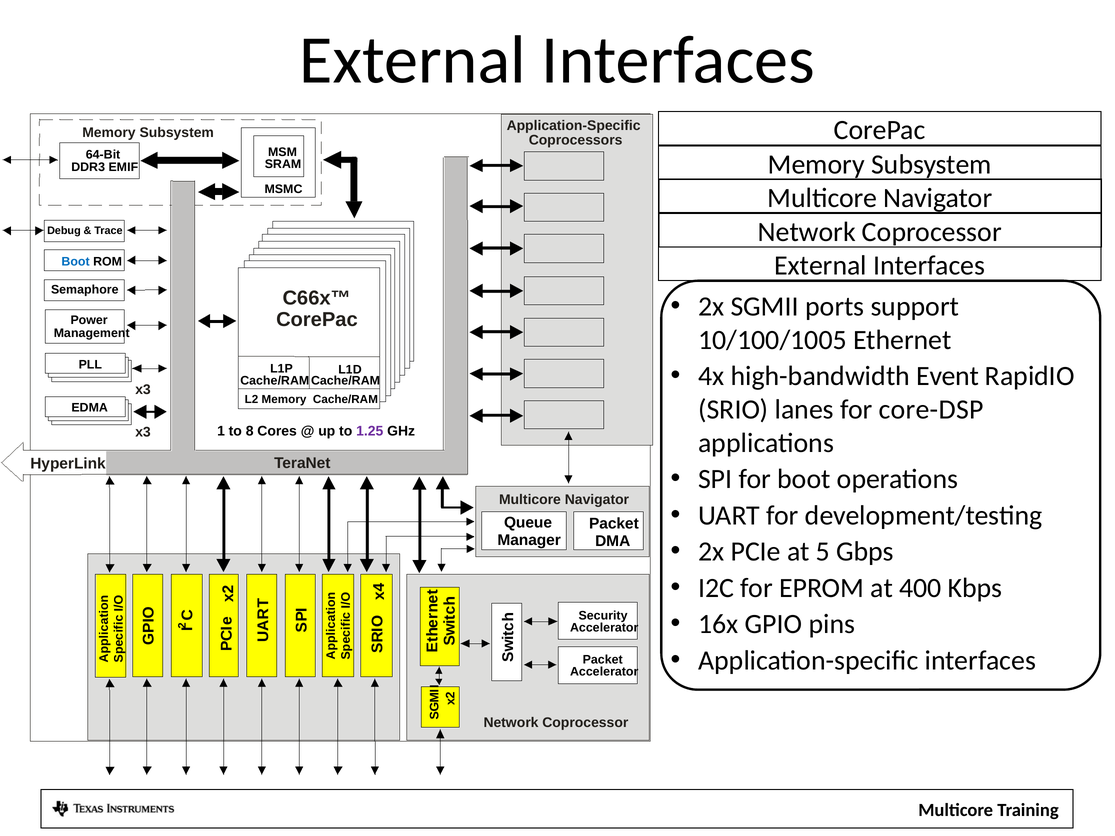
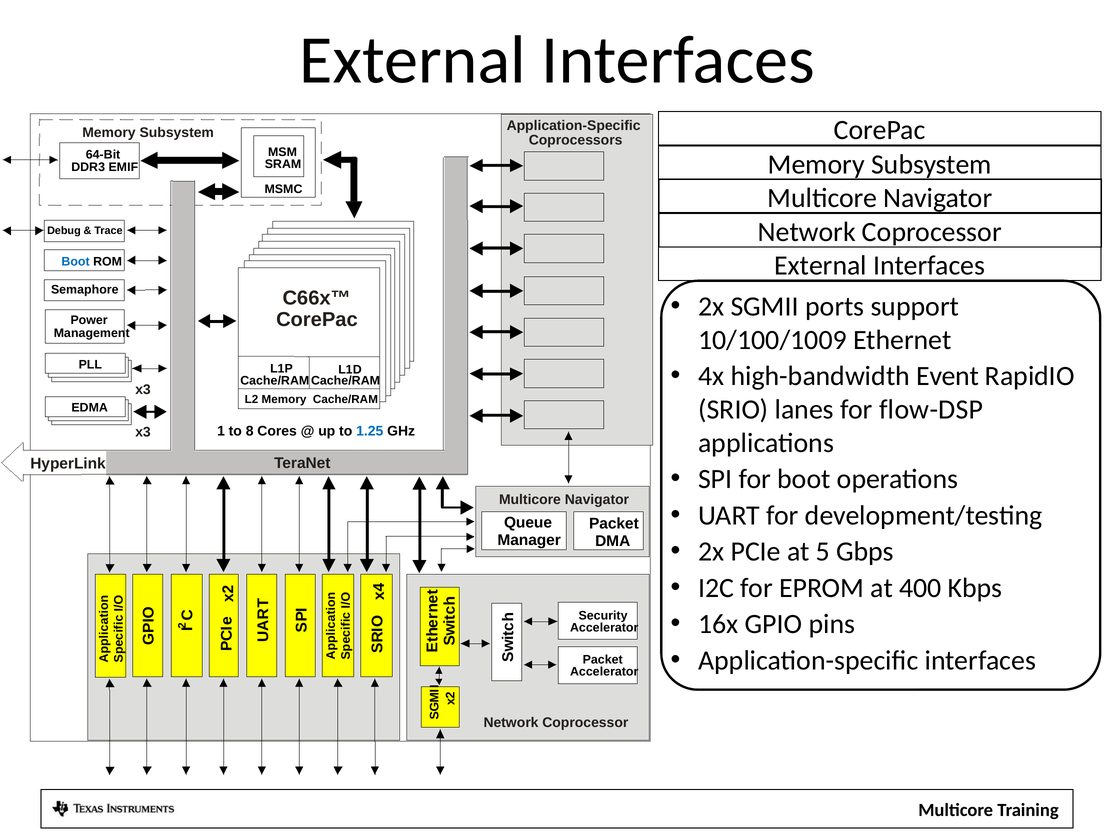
10/100/1005: 10/100/1005 -> 10/100/1009 (773, 340)
core-DSP: core-DSP -> flow-DSP (931, 410)
1.25 colour: purple -> blue (370, 431)
